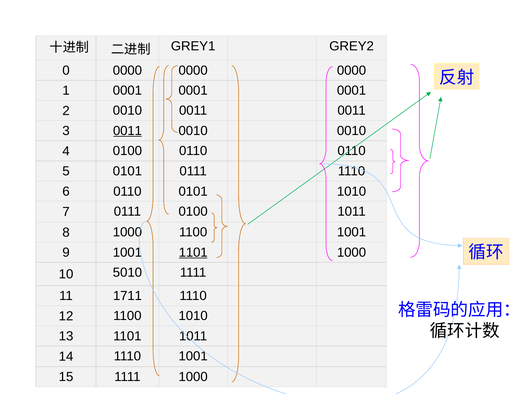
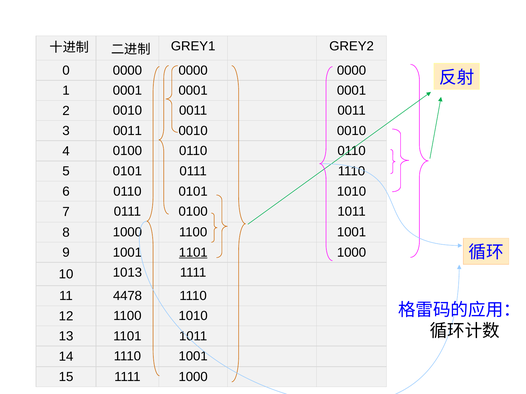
0011 underline: present -> none (127, 131)
5010: 5010 -> 1013 (127, 273)
1711: 1711 -> 4478 (127, 296)
